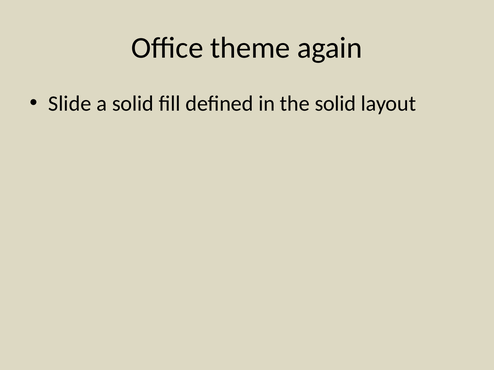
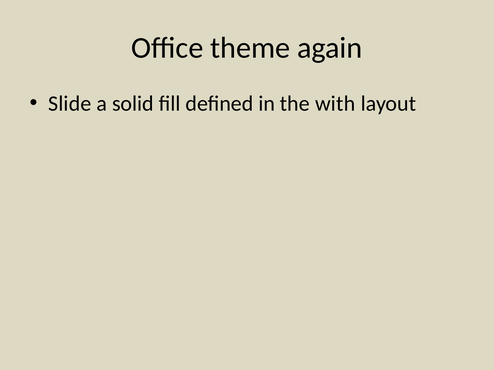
the solid: solid -> with (335, 104)
